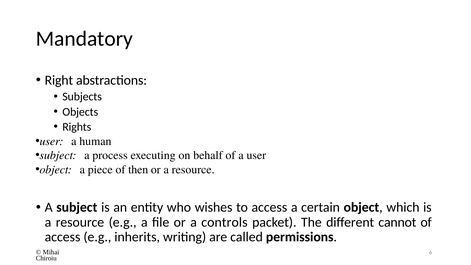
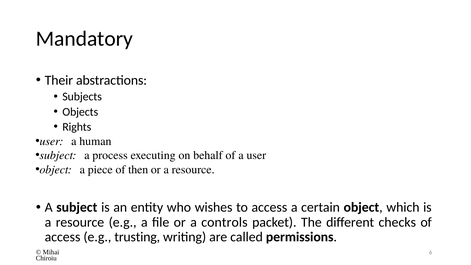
Right: Right -> Their (59, 80)
cannot: cannot -> checks (397, 222)
inherits: inherits -> trusting (137, 237)
